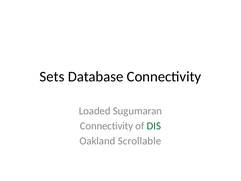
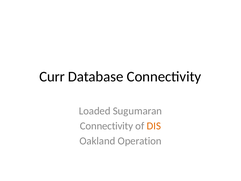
Sets: Sets -> Curr (52, 77)
DIS colour: green -> orange (154, 126)
Scrollable: Scrollable -> Operation (140, 141)
